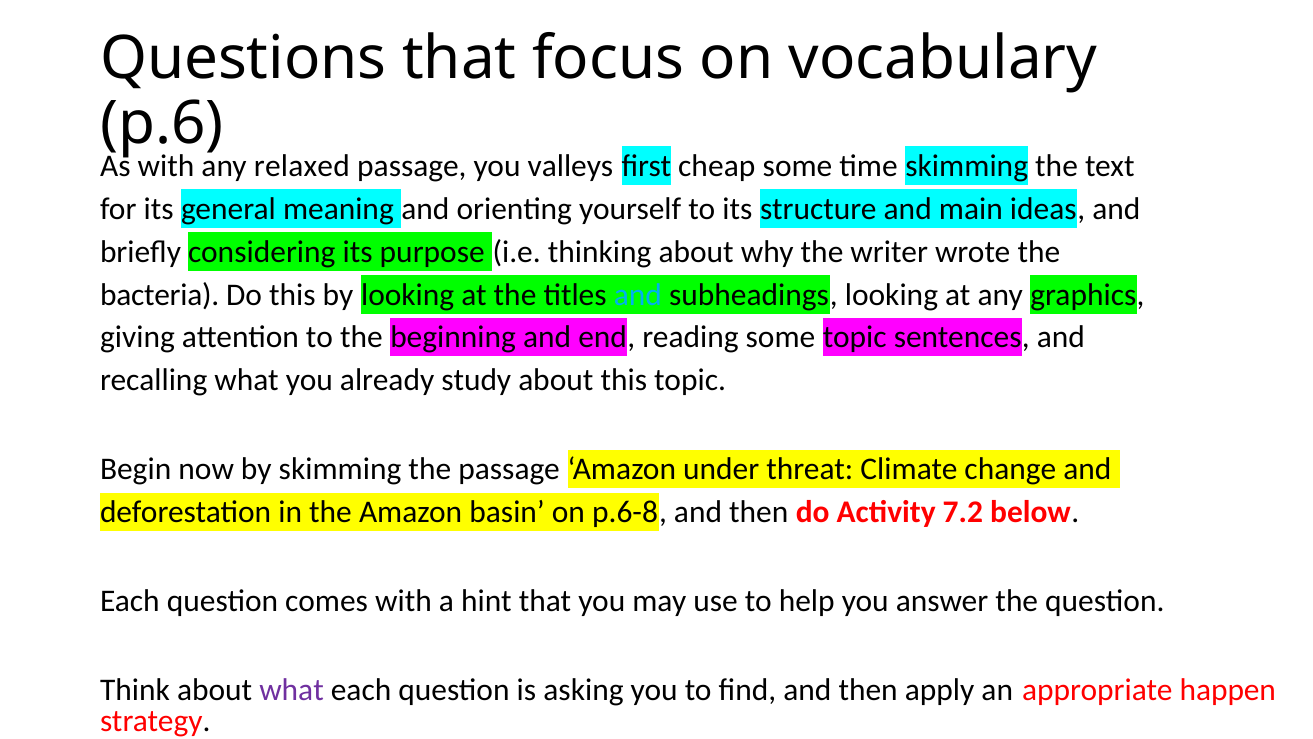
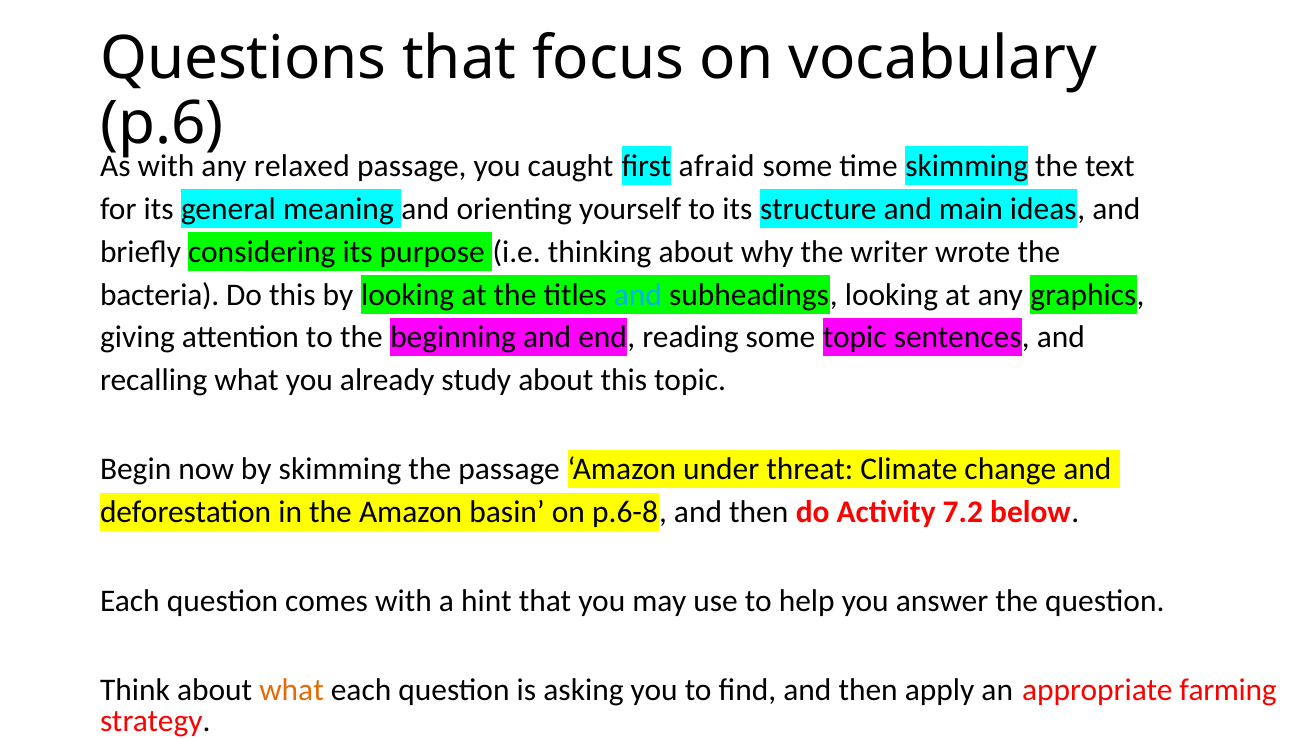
valleys: valleys -> caught (571, 166)
cheap: cheap -> afraid (717, 166)
what colour: purple -> orange (292, 690)
happen: happen -> farming (1228, 690)
